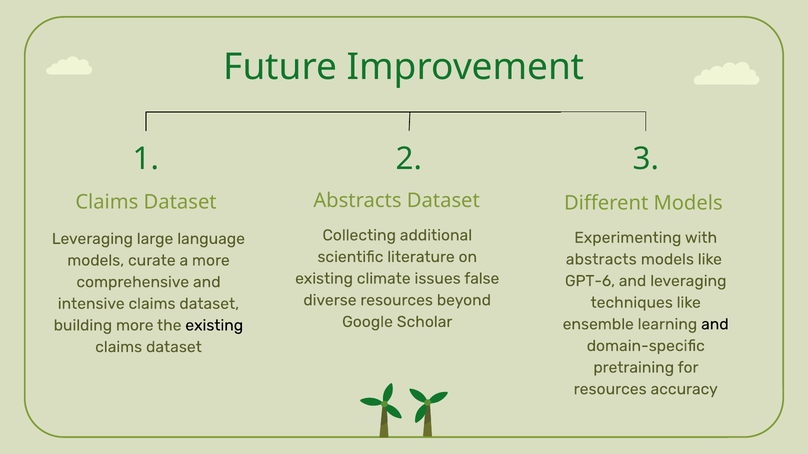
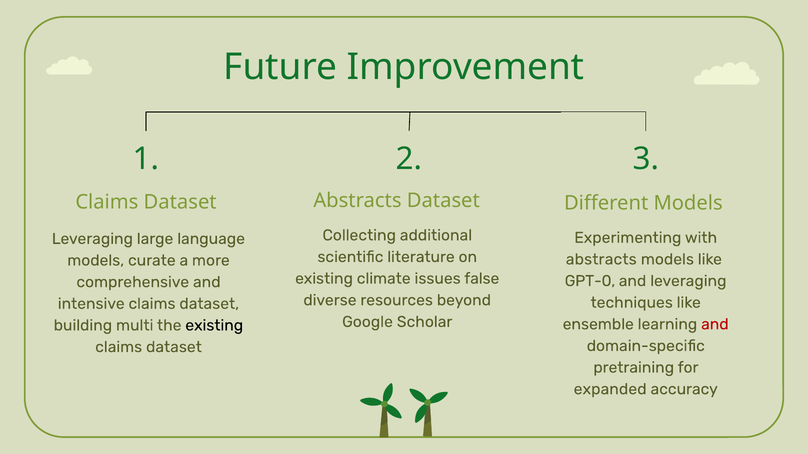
GPT-6: GPT-6 -> GPT-0 (590, 281)
and colour: black -> red (715, 325)
building more: more -> multi (135, 326)
resources: resources -> expanded (610, 390)
